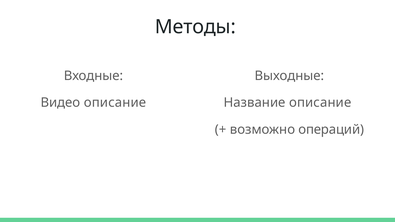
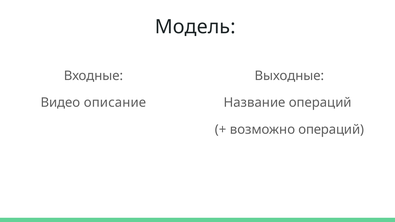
Методы: Методы -> Модель (195, 27)
Название описание: описание -> операций (320, 103)
